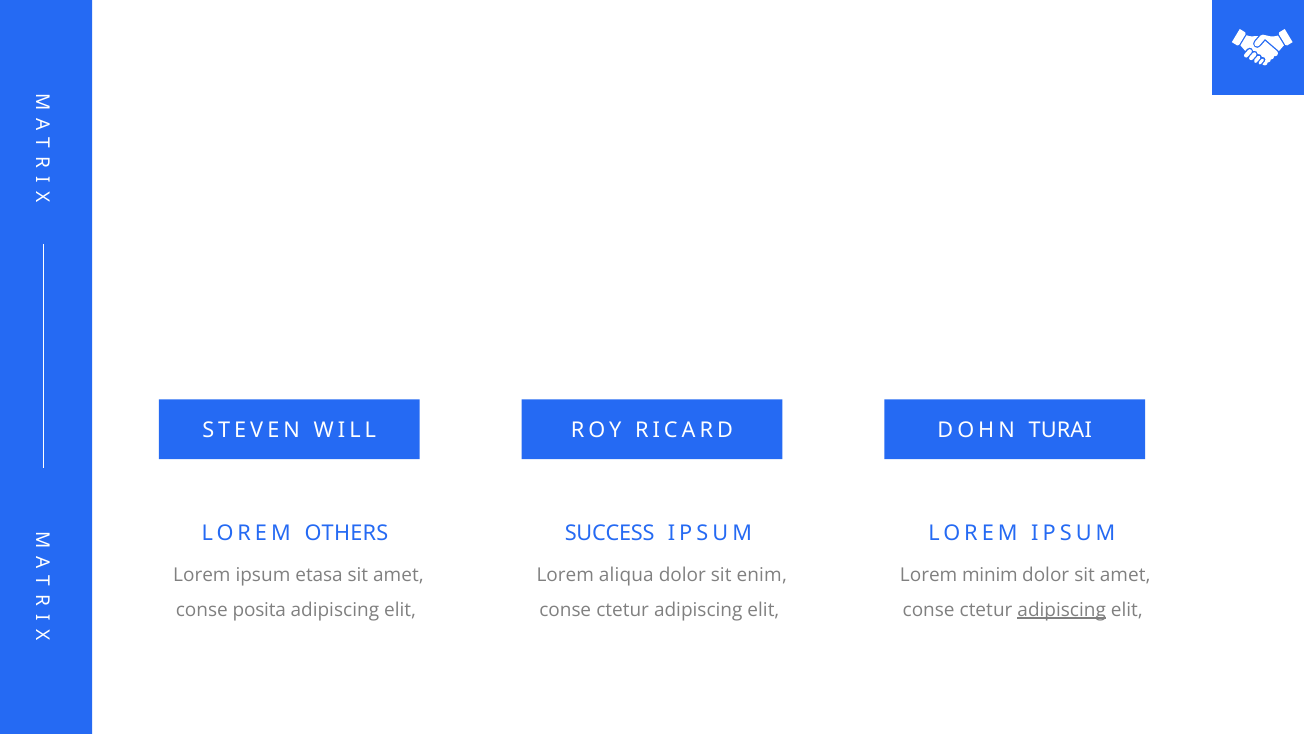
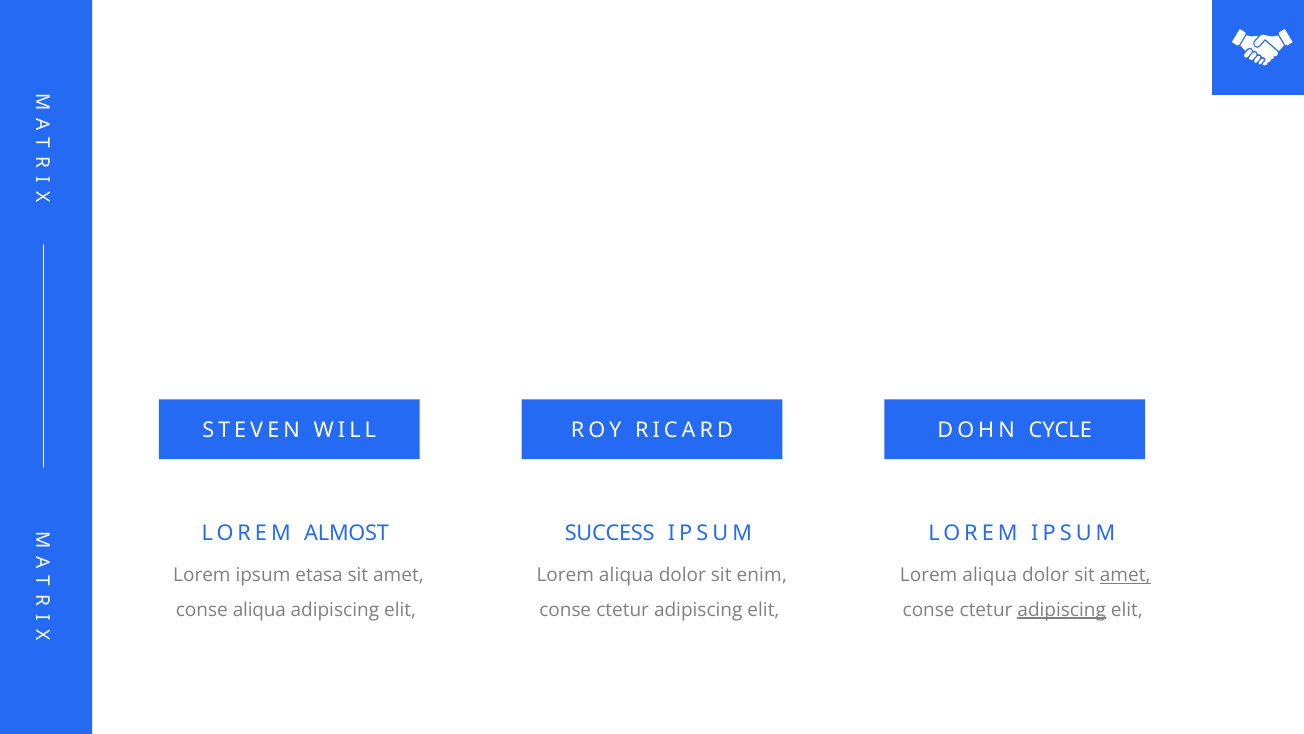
TURAI: TURAI -> CYCLE (1060, 430)
OTHERS: OTHERS -> ALMOST (347, 533)
minim: minim -> aliqua (990, 575)
amet underline: none -> present (1125, 575)
conse posita: posita -> aliqua (259, 609)
